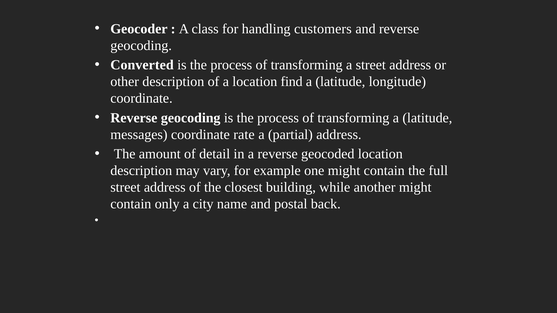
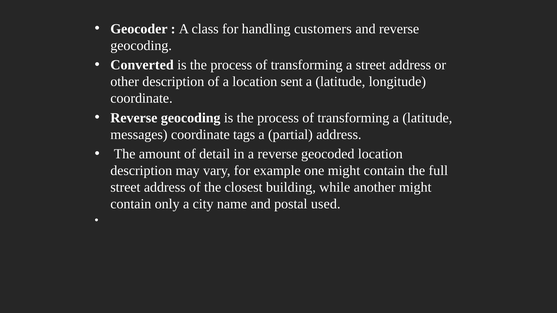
find: find -> sent (292, 82)
rate: rate -> tags (244, 135)
back: back -> used (326, 204)
